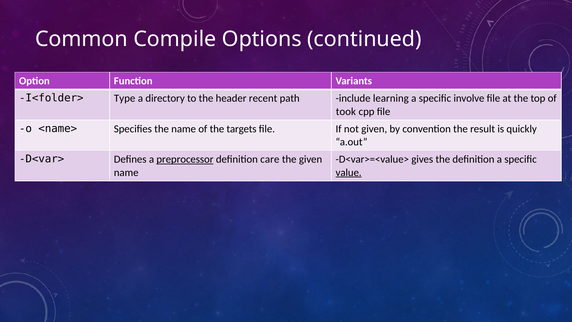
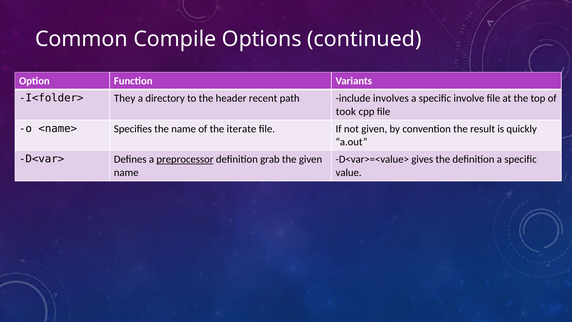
Type: Type -> They (125, 98)
learning: learning -> involves (391, 98)
targets: targets -> iterate (241, 129)
care: care -> grab (270, 159)
value underline: present -> none (349, 172)
